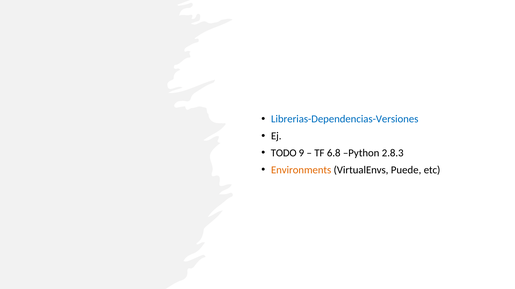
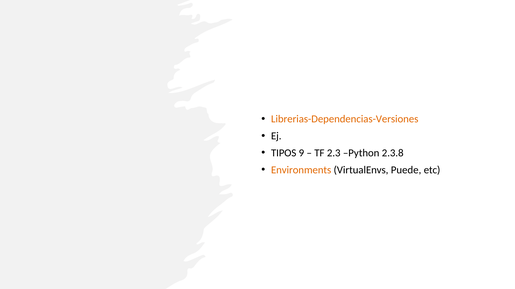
Librerias-Dependencias-Versiones colour: blue -> orange (345, 119)
TODO: TODO -> TIPOS (284, 153)
6.8: 6.8 -> 2.3 (334, 153)
2.8.3: 2.8.3 -> 2.3.8 (393, 153)
